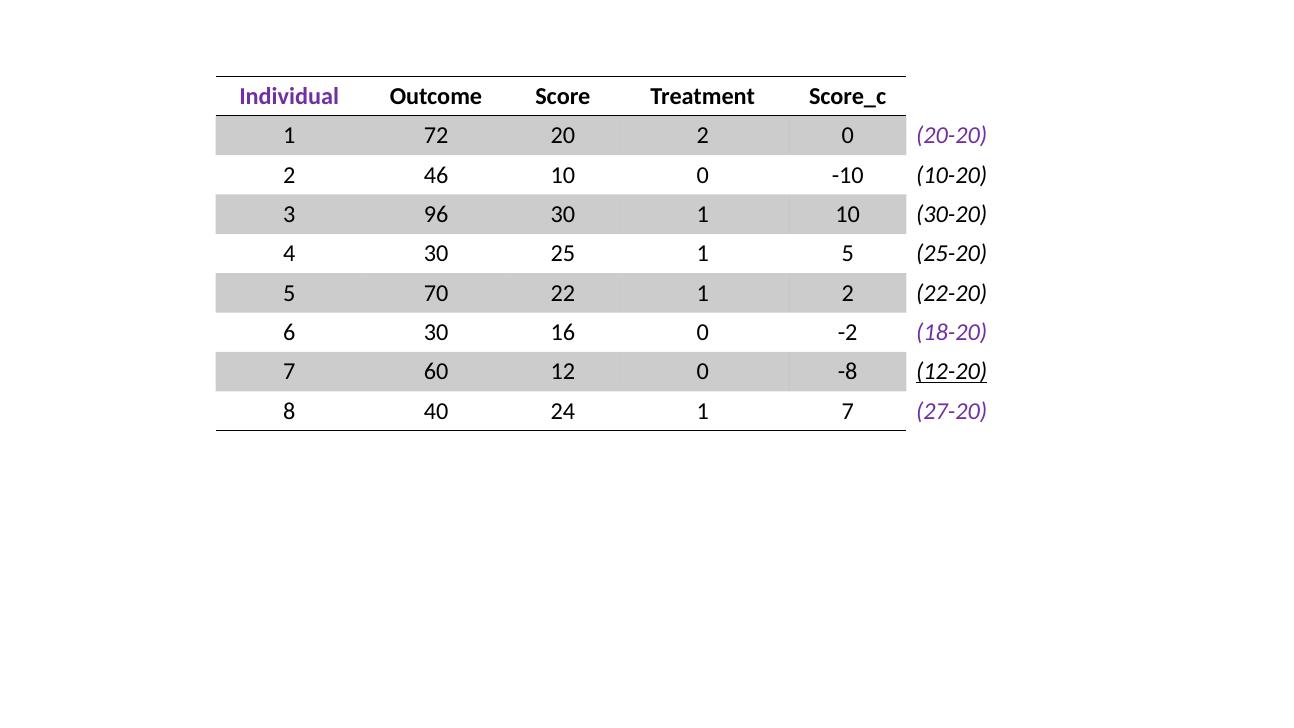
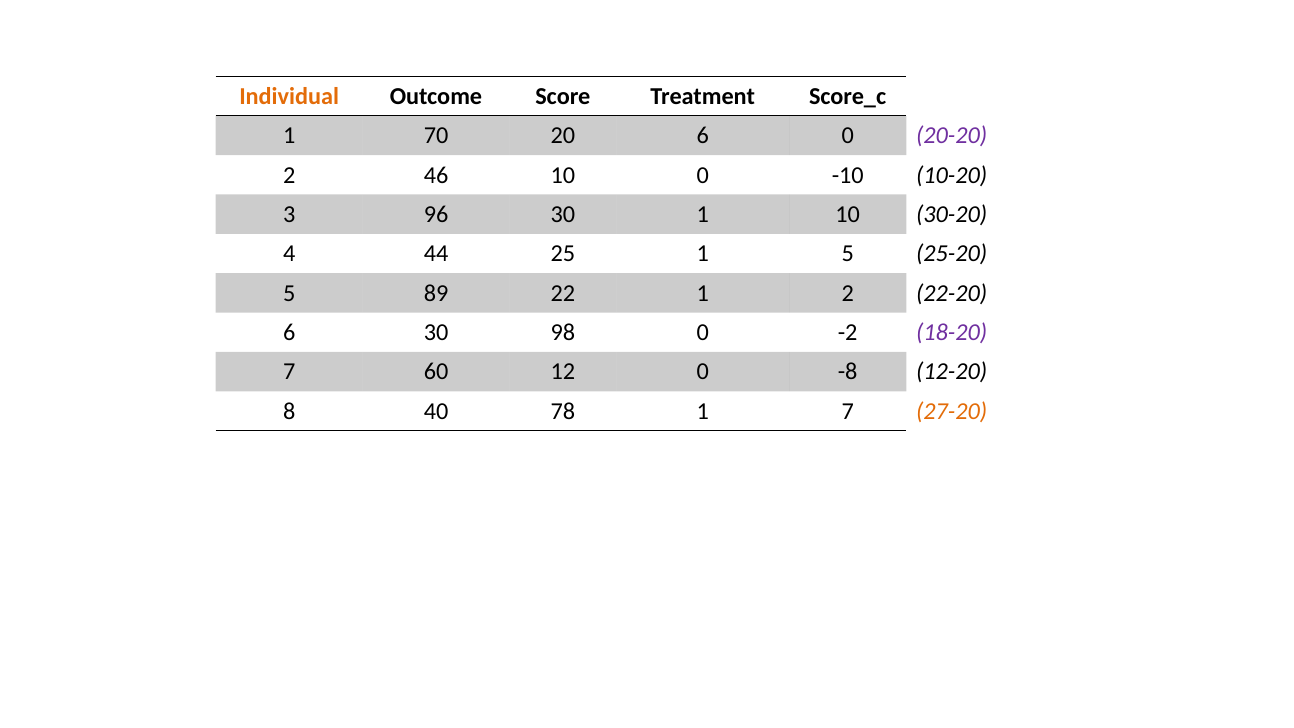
Individual colour: purple -> orange (289, 96)
72: 72 -> 70 (436, 136)
20 2: 2 -> 6 (703, 136)
4 30: 30 -> 44 (436, 254)
70: 70 -> 89 (436, 293)
16: 16 -> 98 (563, 332)
12-20 underline: present -> none (952, 372)
24: 24 -> 78 (563, 411)
27-20 colour: purple -> orange (952, 411)
